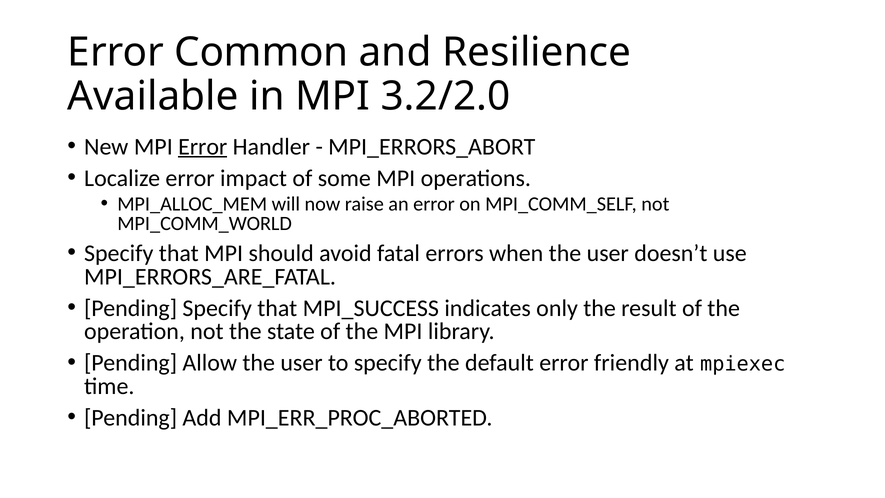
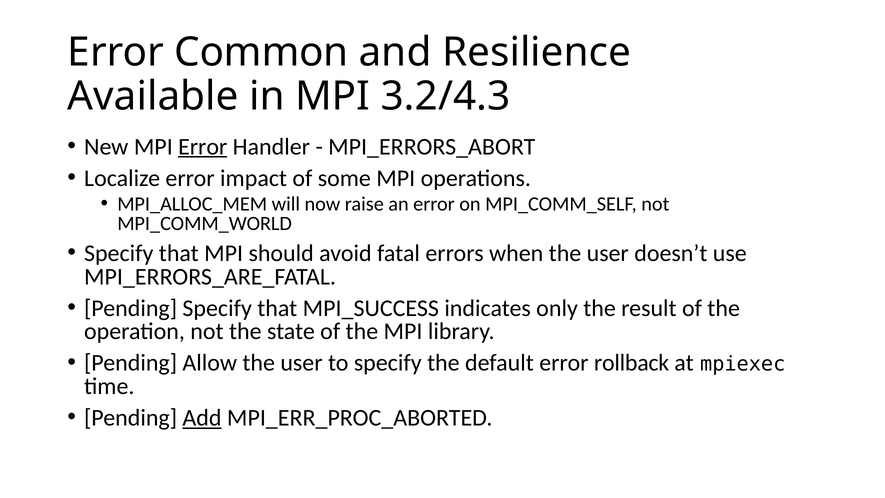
3.2/2.0: 3.2/2.0 -> 3.2/4.3 (446, 96)
friendly: friendly -> rollback (632, 363)
Add underline: none -> present (202, 418)
